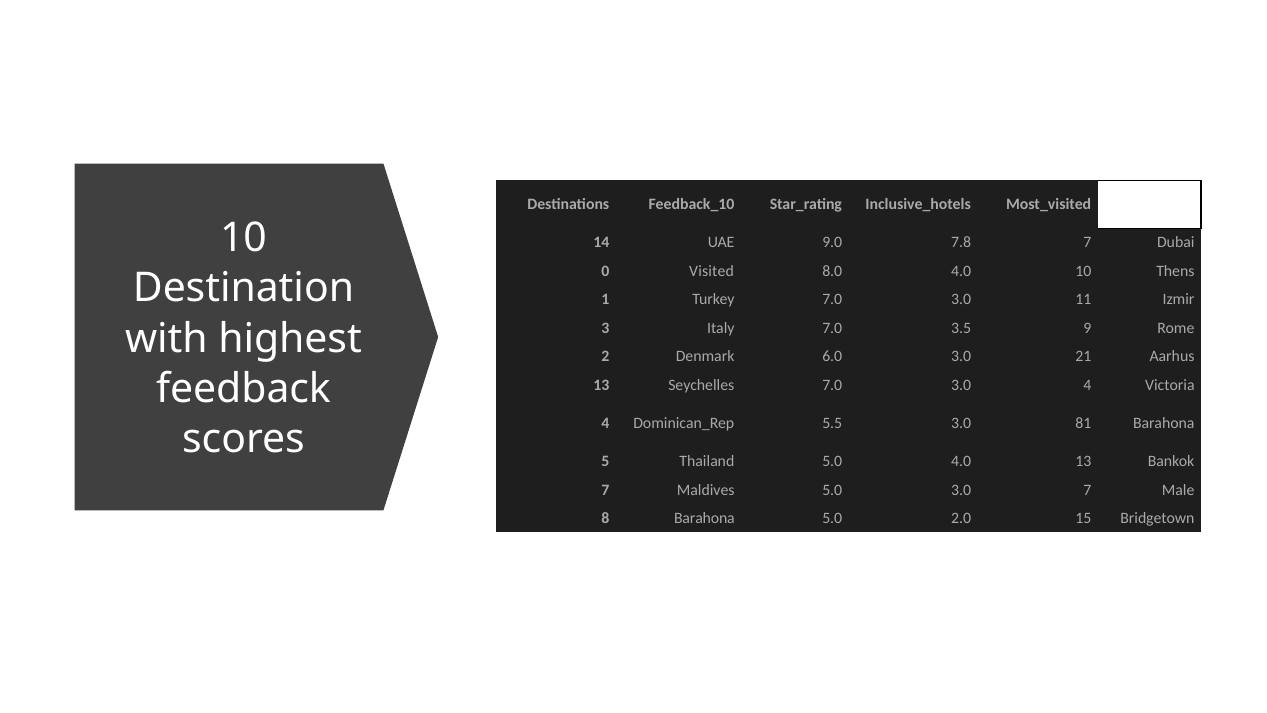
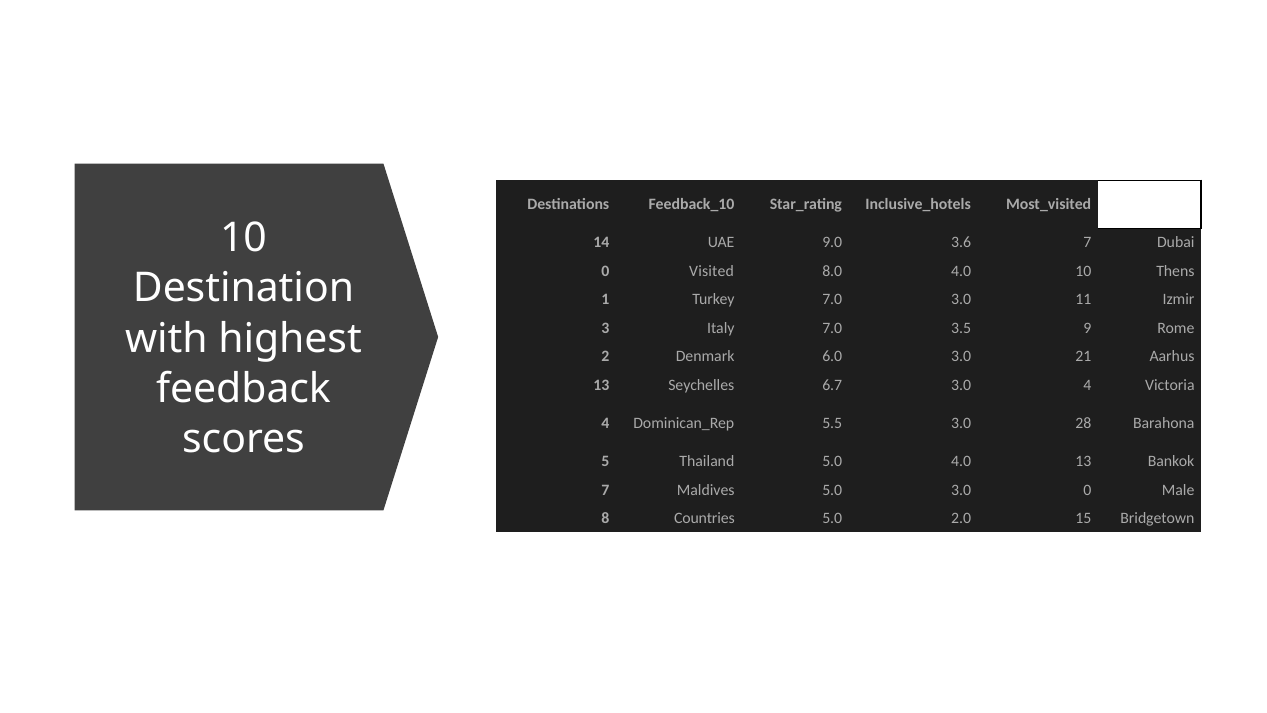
7.8: 7.8 -> 3.6 (961, 242)
Seychelles 7.0: 7.0 -> 6.7 (832, 385)
81: 81 -> 28 (1083, 423)
3.0 7: 7 -> 0 (1087, 490)
8 Barahona: Barahona -> Countries (704, 518)
